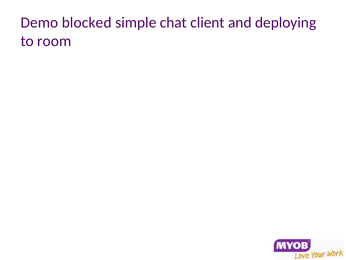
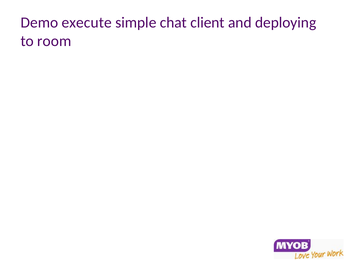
blocked: blocked -> execute (87, 22)
